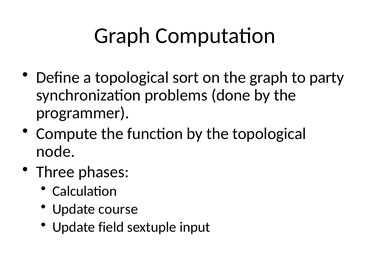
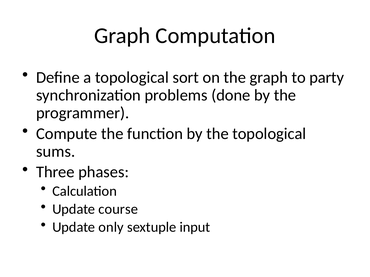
node: node -> sums (56, 152)
field: field -> only (111, 228)
